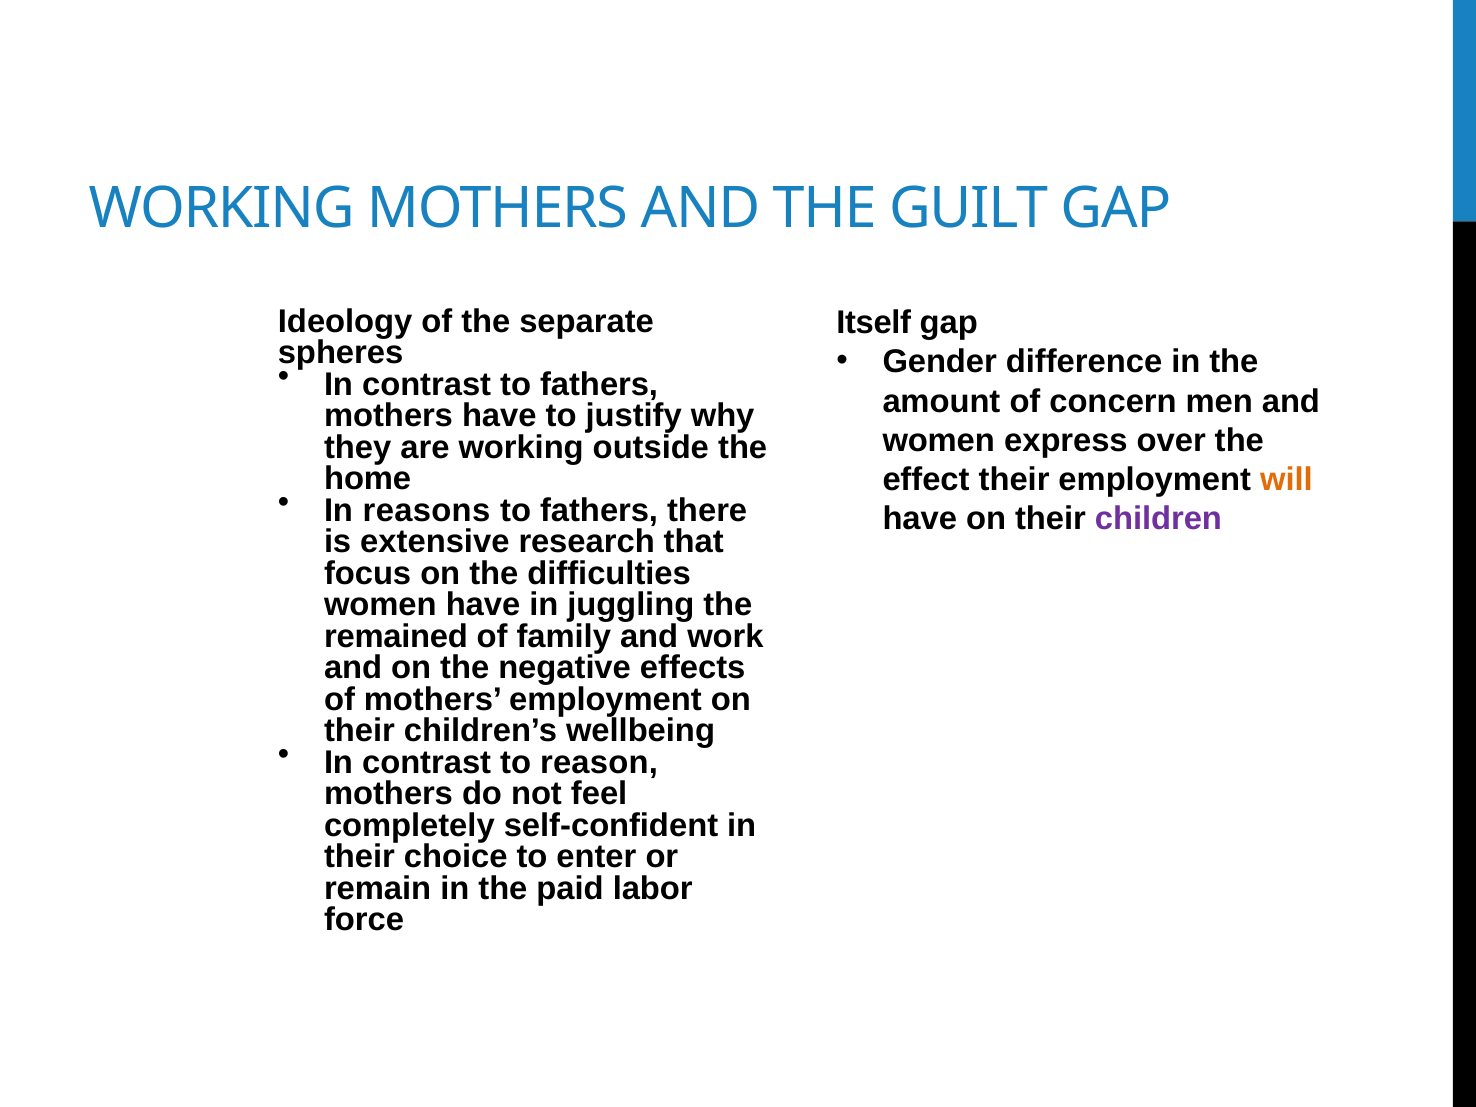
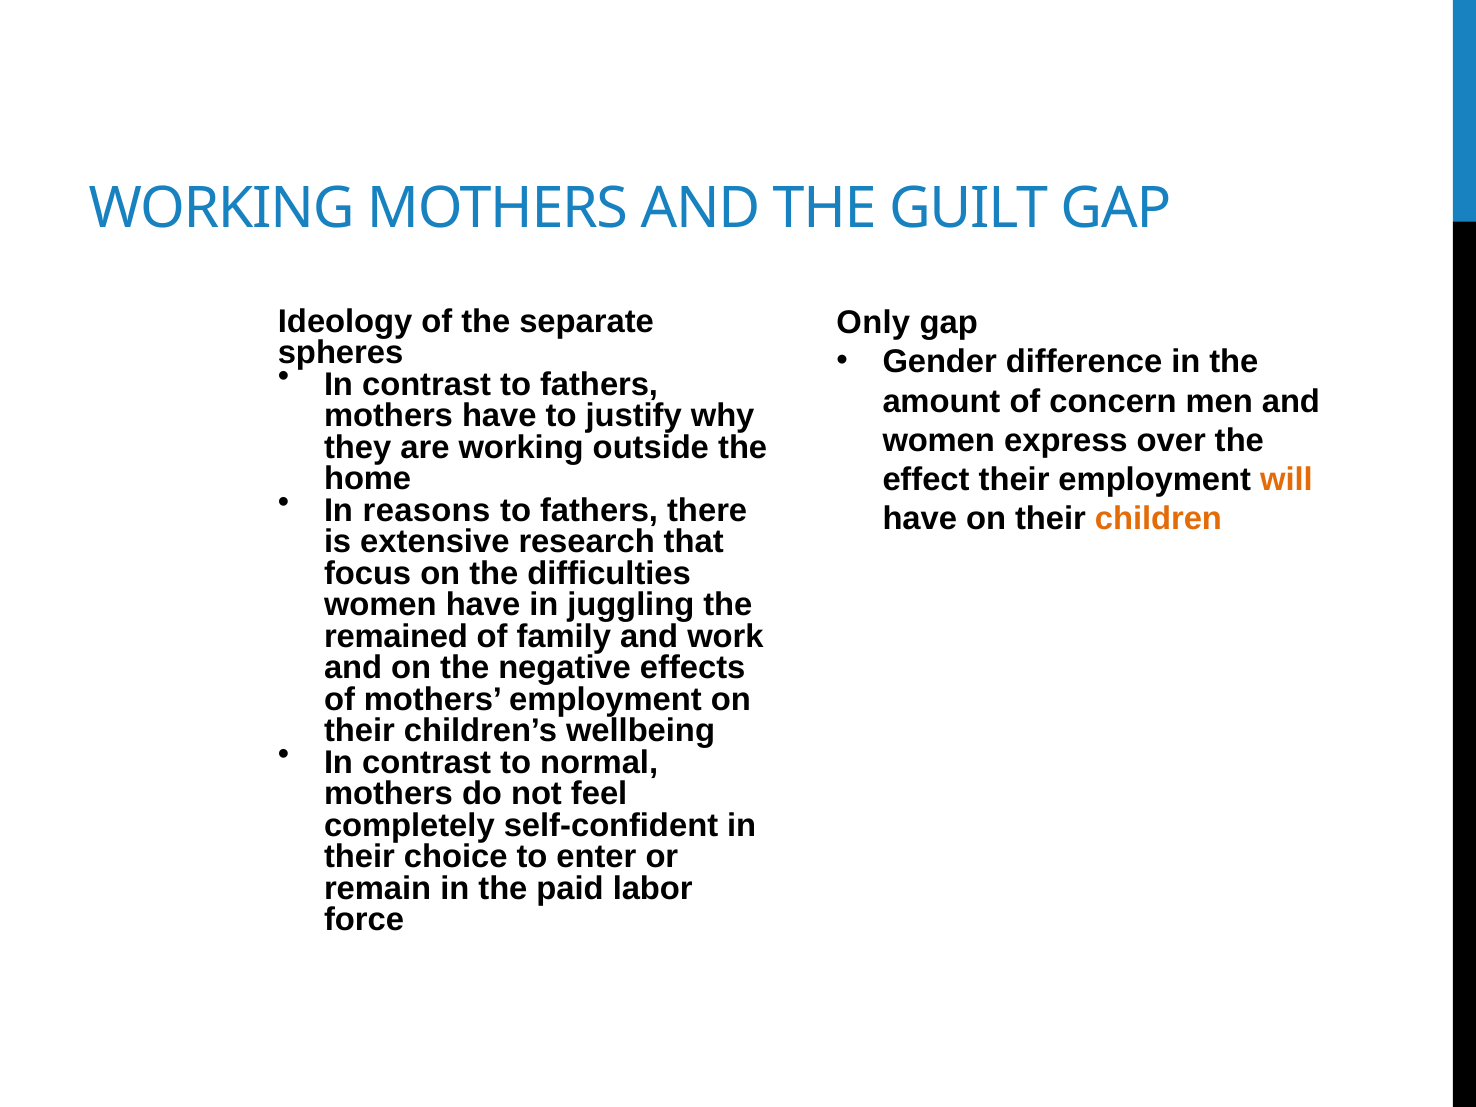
Itself: Itself -> Only (873, 323)
children colour: purple -> orange (1158, 519)
reason: reason -> normal (599, 763)
